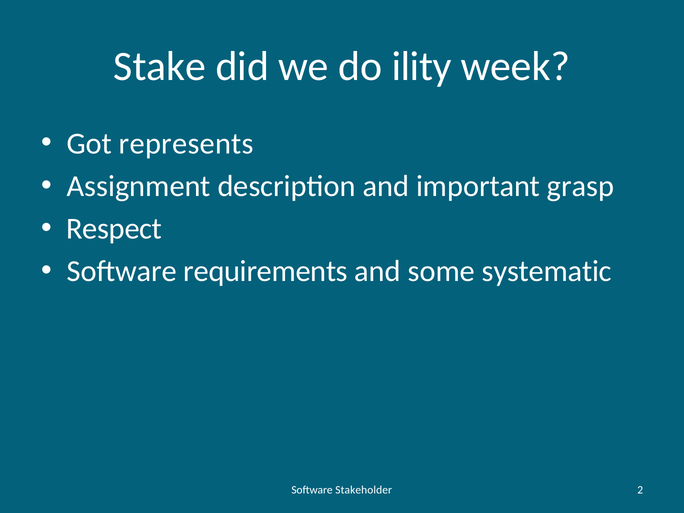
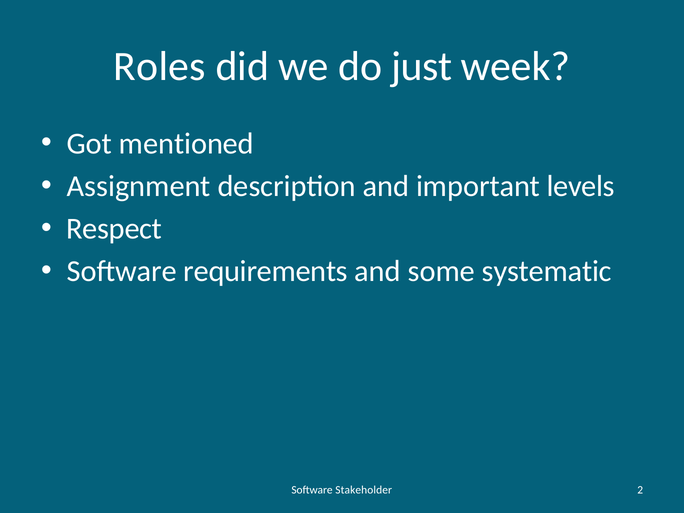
Stake: Stake -> Roles (160, 66)
ility: ility -> just (422, 66)
represents: represents -> mentioned (186, 143)
grasp: grasp -> levels (581, 186)
